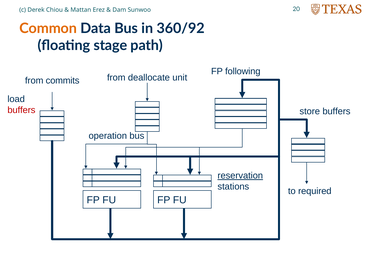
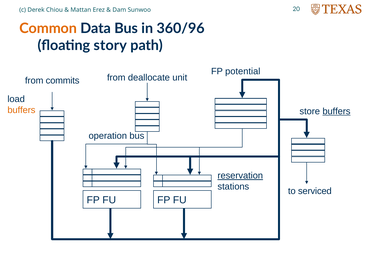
360/92: 360/92 -> 360/96 (181, 28)
stage: stage -> story (110, 45)
following: following -> potential (243, 71)
buffers colour: red -> orange (21, 110)
buffers underline: none -> present (336, 111)
required: required -> serviced (315, 191)
